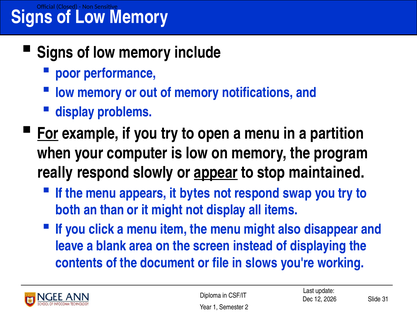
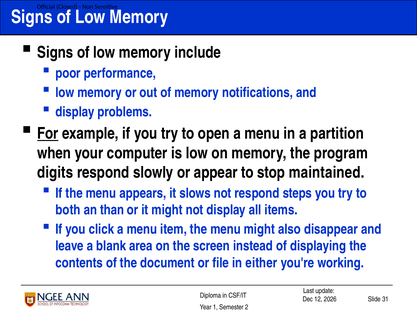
really: really -> digits (55, 172)
appear underline: present -> none (216, 172)
bytes: bytes -> slows (195, 193)
swap: swap -> steps (297, 193)
slows: slows -> either (261, 263)
